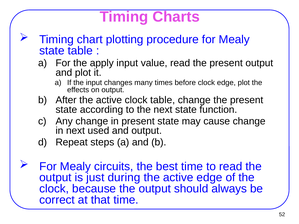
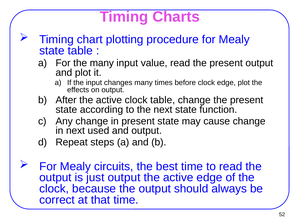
the apply: apply -> many (102, 63)
just during: during -> output (124, 178)
